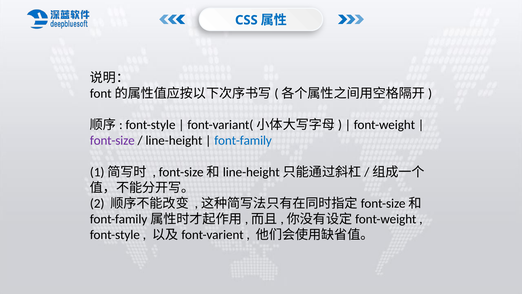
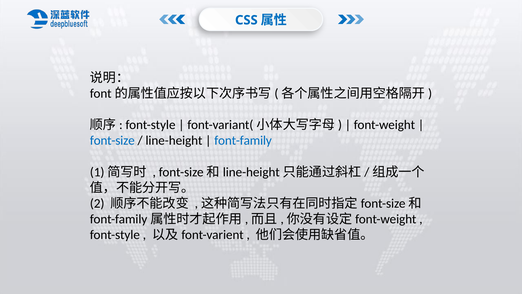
font-size colour: purple -> blue (112, 140)
